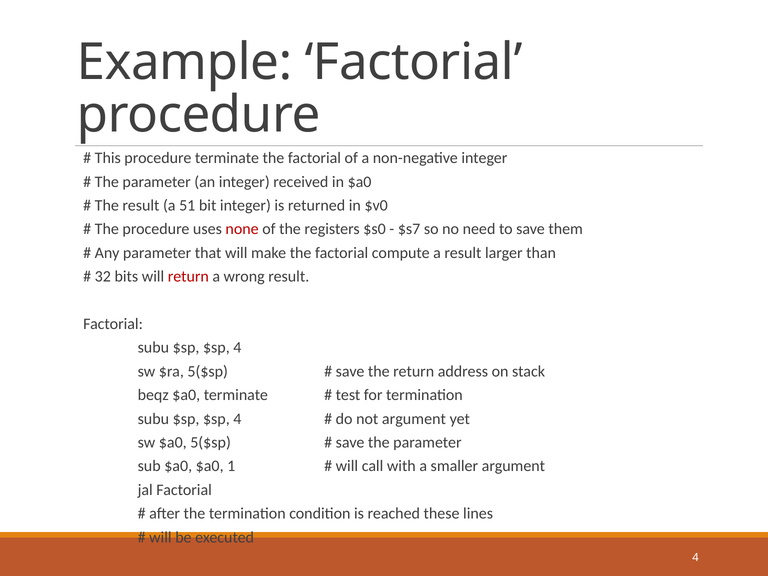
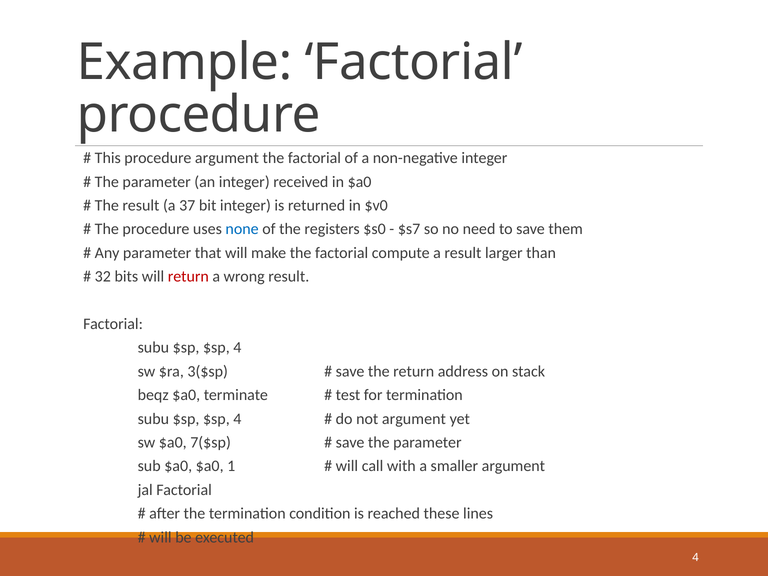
procedure terminate: terminate -> argument (227, 158)
51: 51 -> 37 (187, 205)
none colour: red -> blue (242, 229)
$ra 5($sp: 5($sp -> 3($sp (208, 371)
$a0 5($sp: 5($sp -> 7($sp (211, 442)
